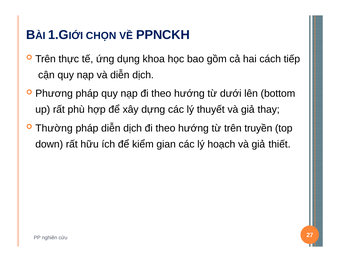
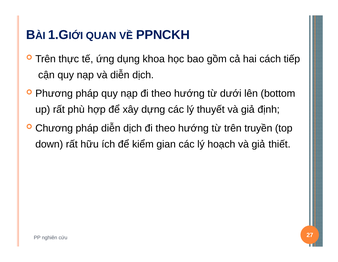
CHỌN: CHỌN -> QUAN (101, 36)
thay: thay -> định (269, 109)
Thường: Thường -> Chương (54, 128)
